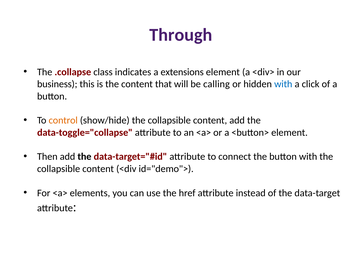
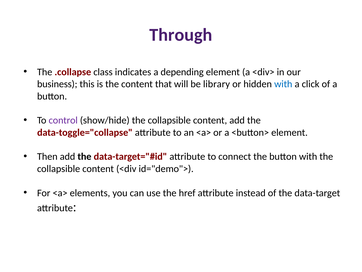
extensions: extensions -> depending (182, 72)
calling: calling -> library (216, 84)
control colour: orange -> purple (63, 120)
